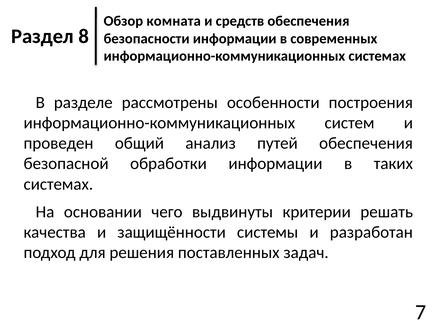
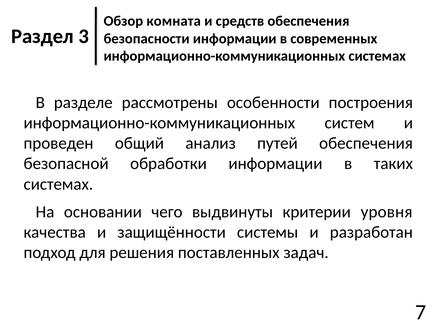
8: 8 -> 3 (84, 37)
решать: решать -> уровня (387, 212)
